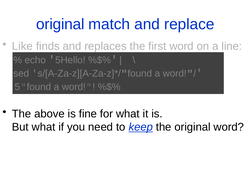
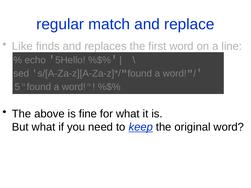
original: original -> regular (60, 24)
